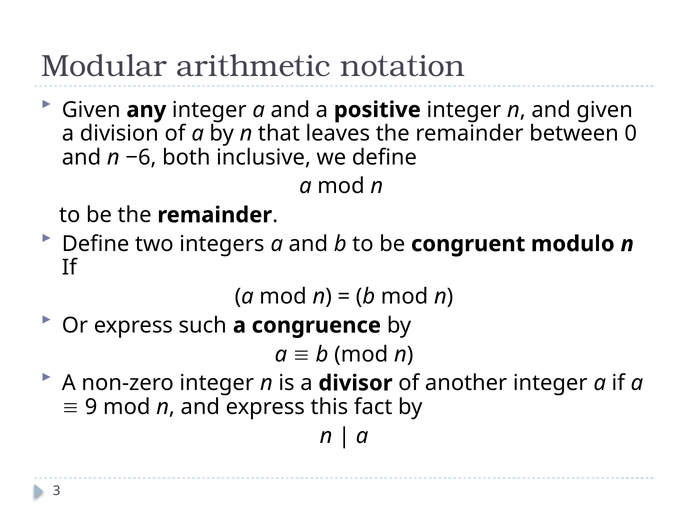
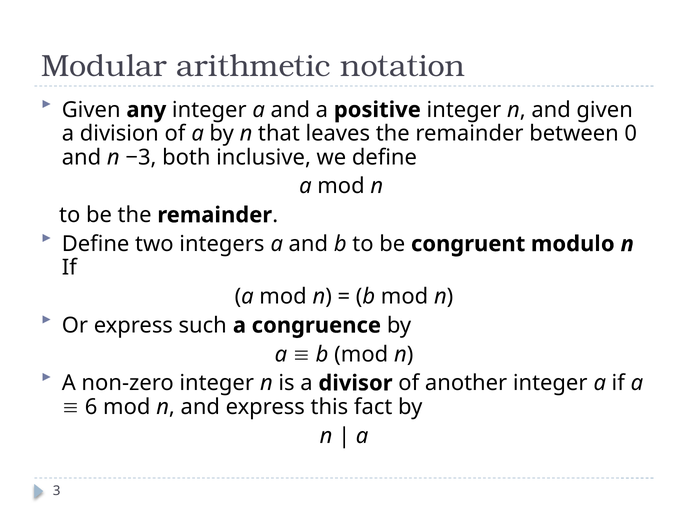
−6: −6 -> −3 (141, 157)
9: 9 -> 6 (91, 407)
